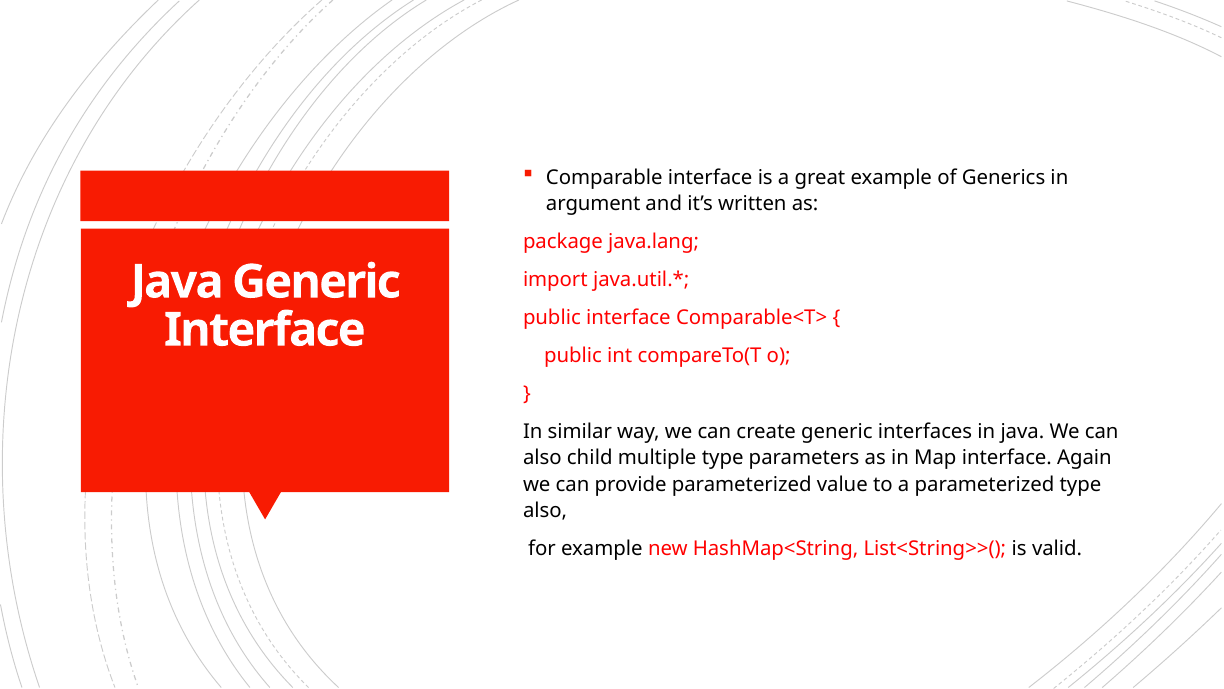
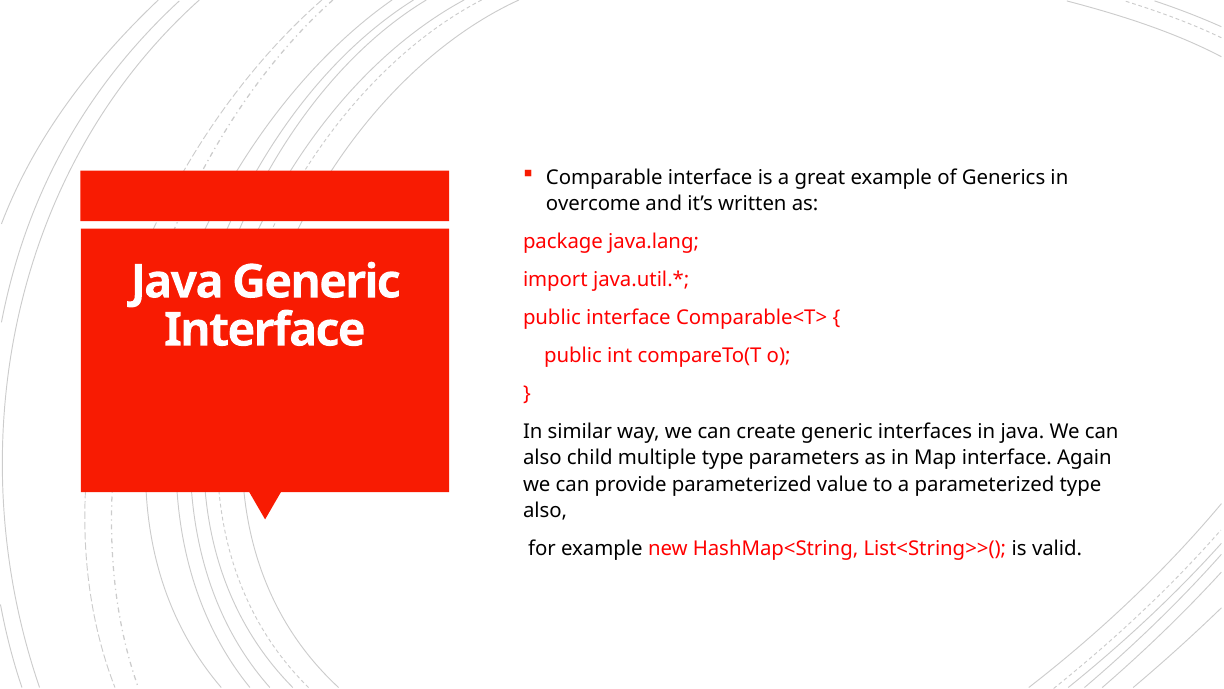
argument: argument -> overcome (593, 204)
